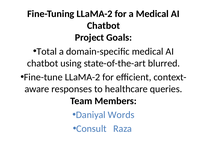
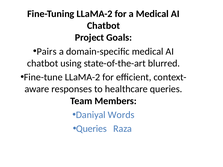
Total: Total -> Pairs (47, 51)
Consult: Consult -> Queries (91, 129)
